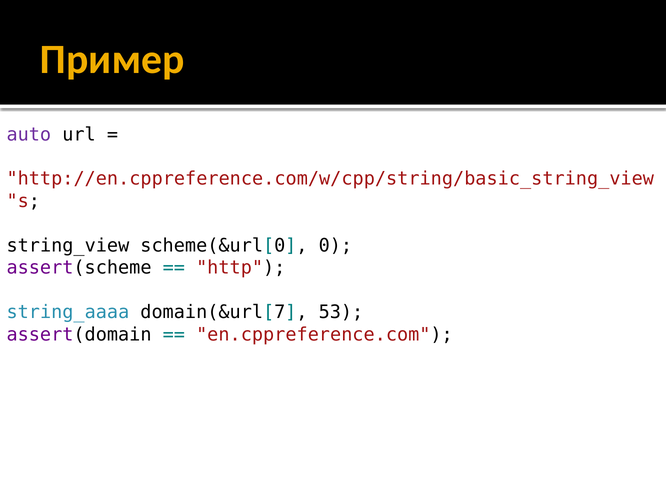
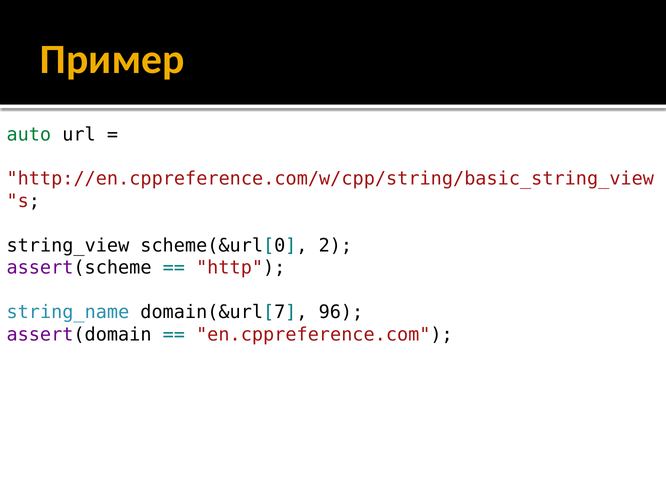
auto colour: purple -> green (29, 134)
0: 0 -> 2 (335, 245)
string_aaaa: string_aaaa -> string_name (68, 312)
53: 53 -> 96 (341, 312)
